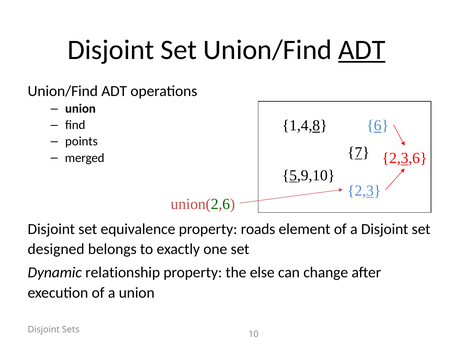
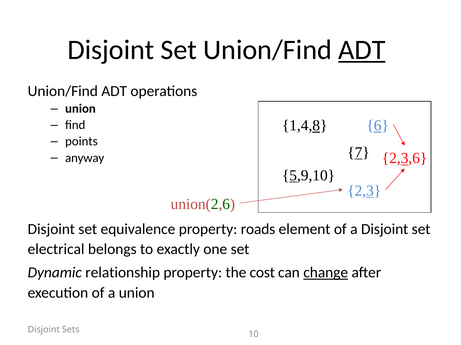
merged: merged -> anyway (85, 158)
designed: designed -> electrical (56, 250)
else: else -> cost (262, 273)
change underline: none -> present (326, 273)
